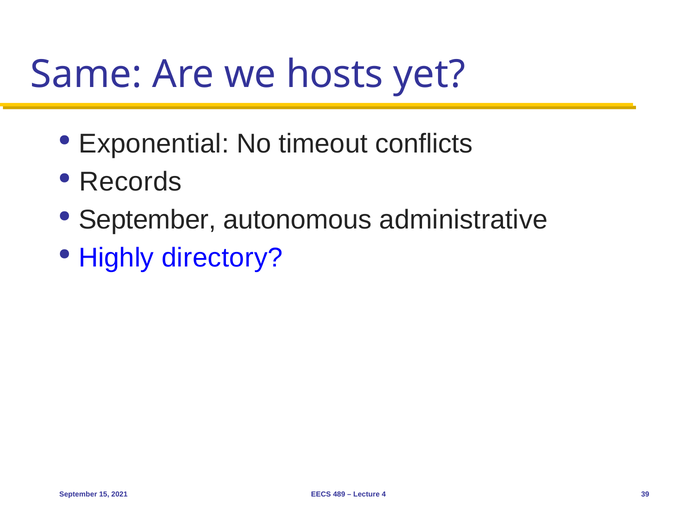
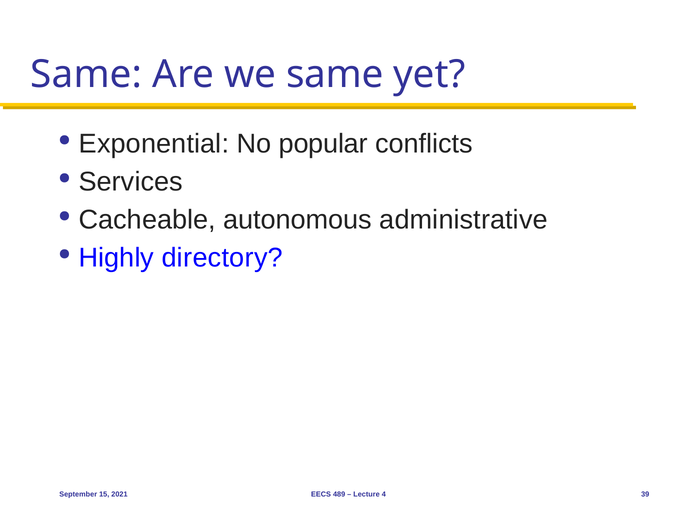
we hosts: hosts -> same (335, 75)
timeout: timeout -> popular (323, 144)
Records: Records -> Services (131, 182)
September: September -> Cacheable (147, 220)
